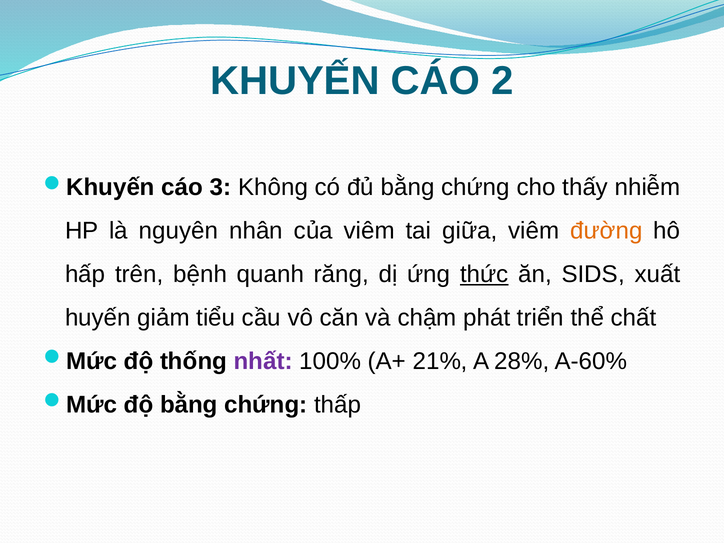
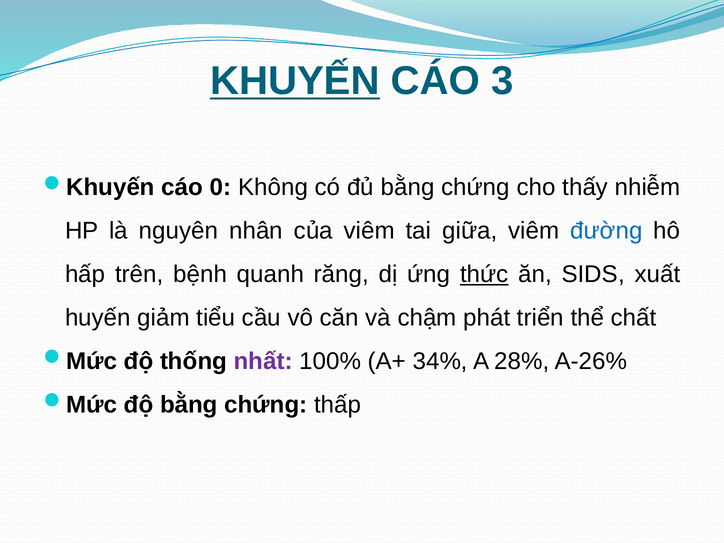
KHUYẾN underline: none -> present (295, 81)
2: 2 -> 3 (502, 81)
3: 3 -> 0 (221, 187)
đường colour: orange -> blue (606, 231)
21%: 21% -> 34% (440, 361)
A-60%: A-60% -> A-26% (591, 361)
